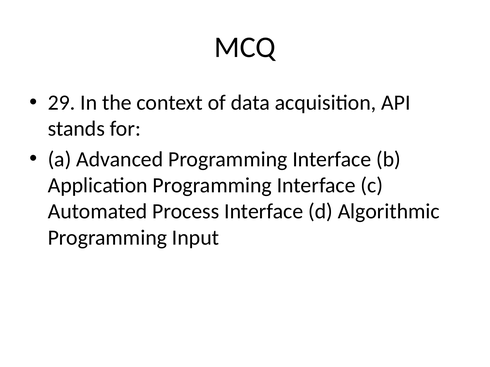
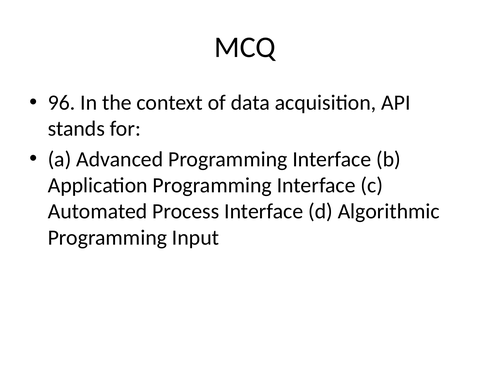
29: 29 -> 96 (62, 103)
